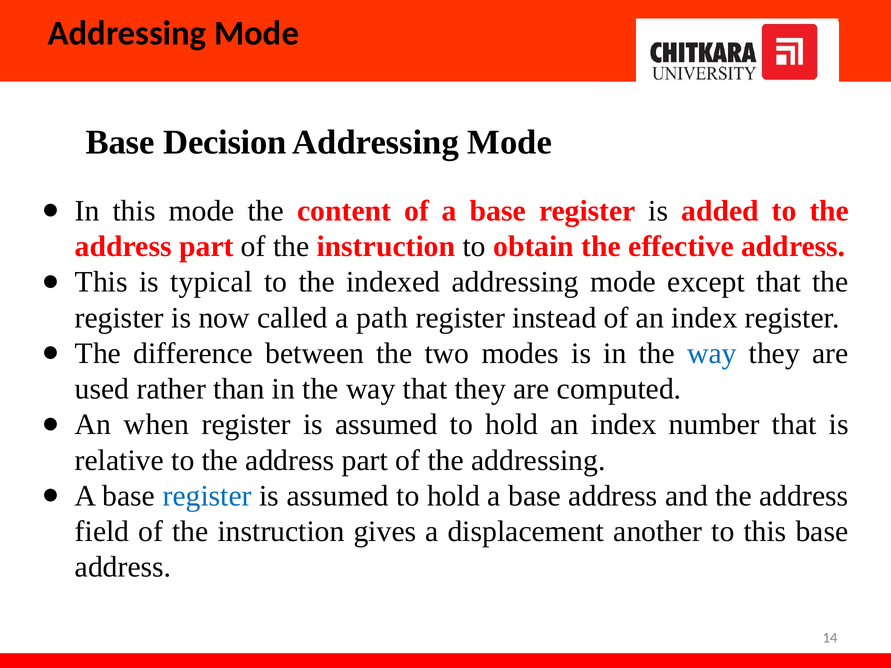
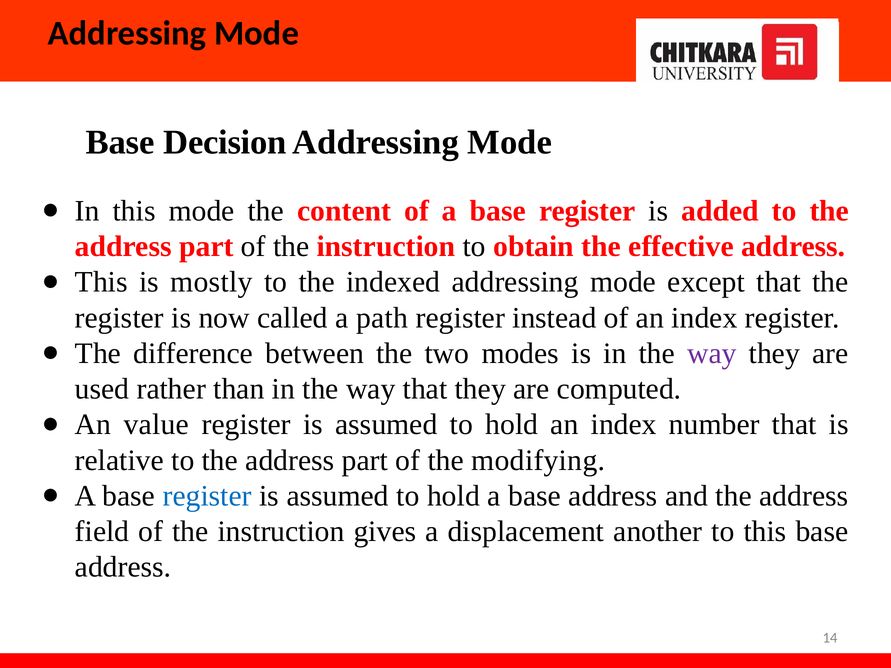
typical: typical -> mostly (211, 282)
way colour: blue -> purple (712, 353)
when: when -> value (156, 425)
the addressing: addressing -> modifying (538, 460)
